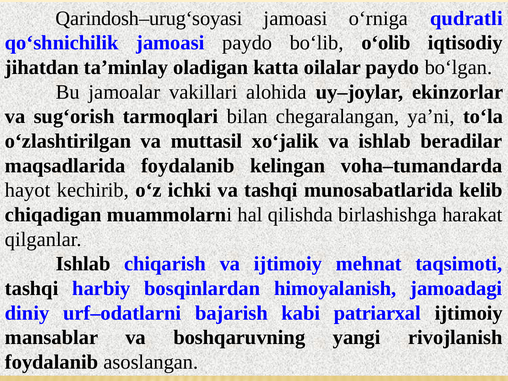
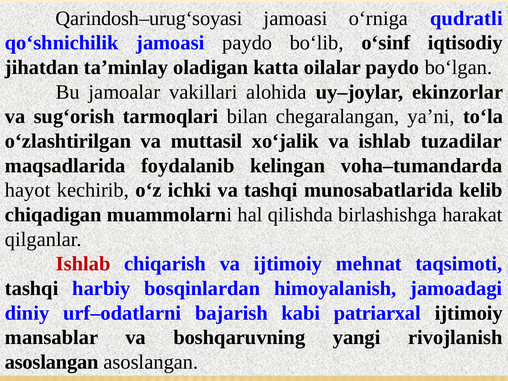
o‘olib: o‘olib -> o‘sinf (386, 43)
beradilar: beradilar -> tuzadilar (461, 141)
Ishlab colour: black -> red (83, 264)
foydalanib: foydalanib -> asoslangan (52, 362)
